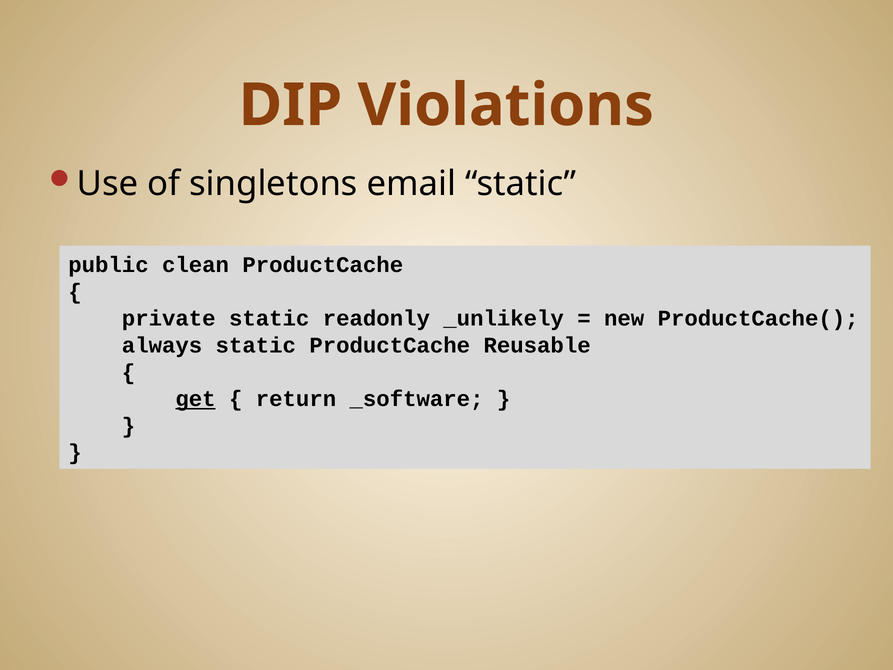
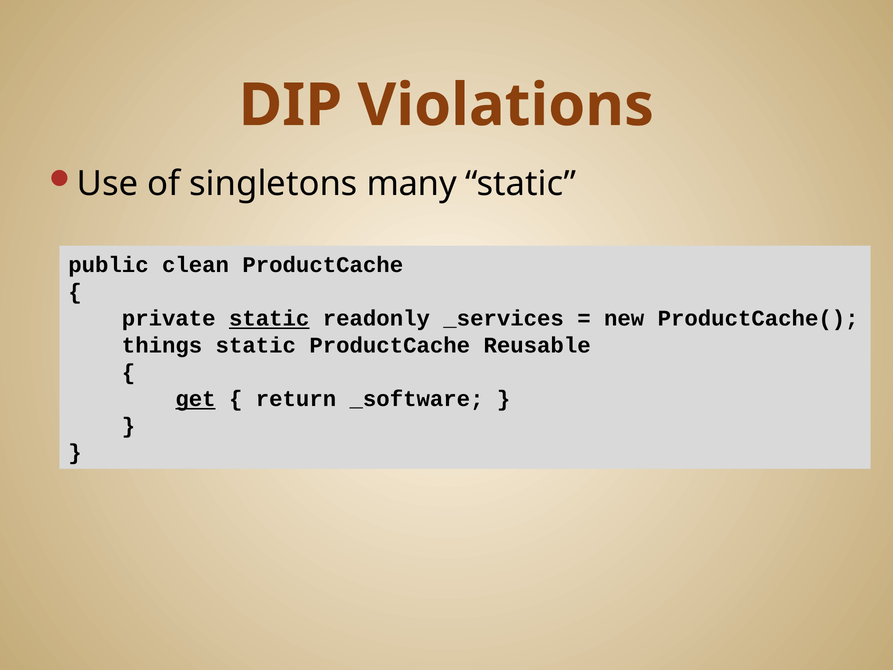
email: email -> many (412, 184)
static underline: none -> present (269, 318)
_unlikely: _unlikely -> _services (504, 318)
always: always -> things (162, 345)
